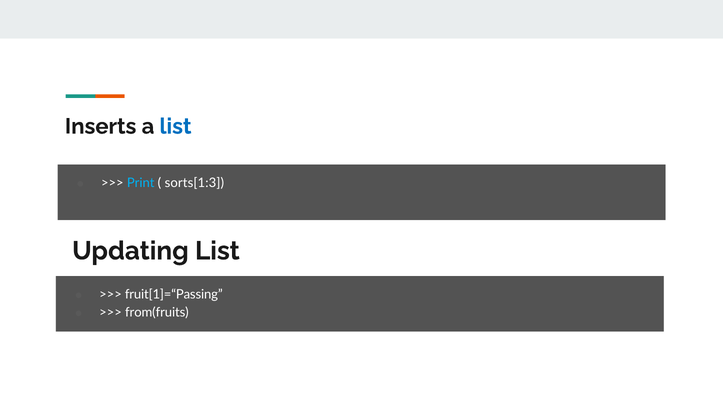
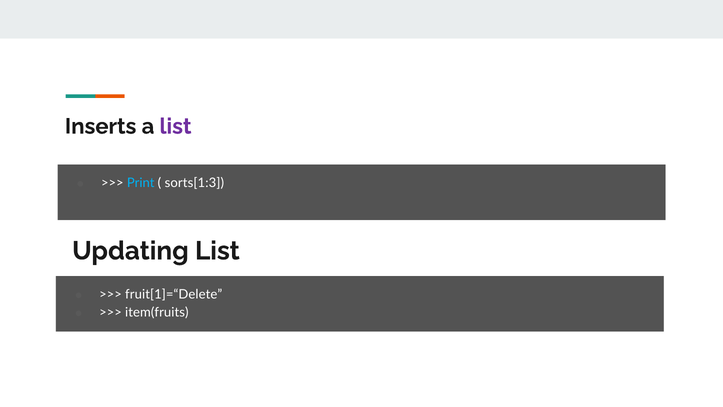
list colour: blue -> purple (176, 126)
fruit[1]=“Passing: fruit[1]=“Passing -> fruit[1]=“Delete (174, 294)
from(fruits: from(fruits -> item(fruits (157, 312)
